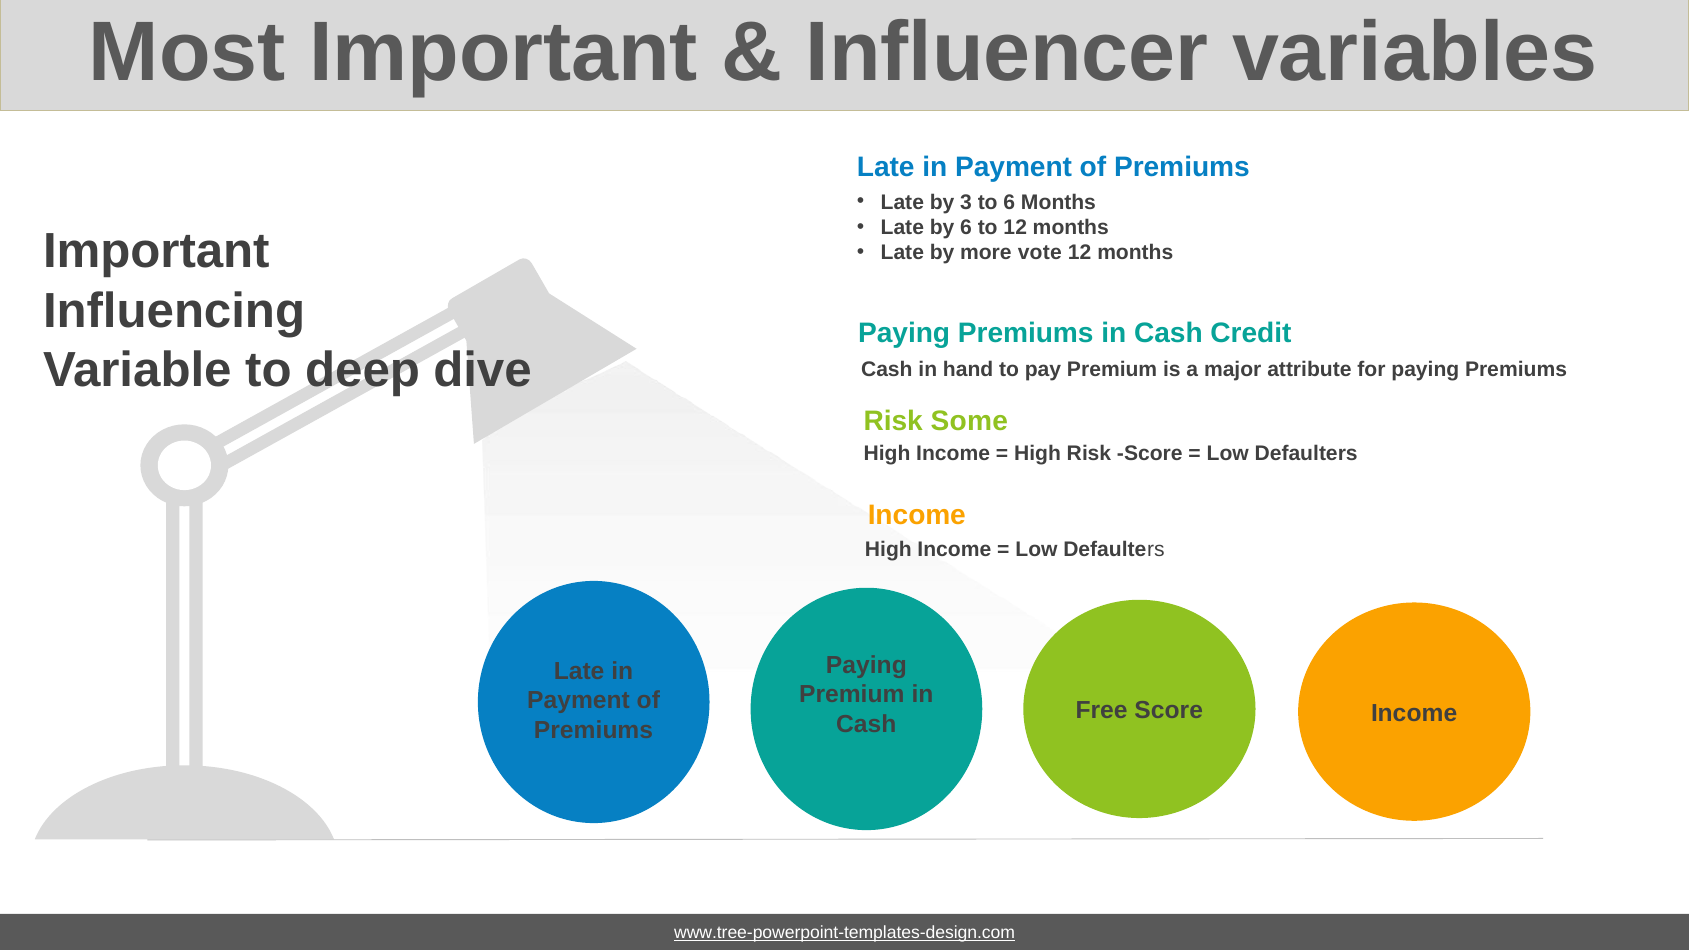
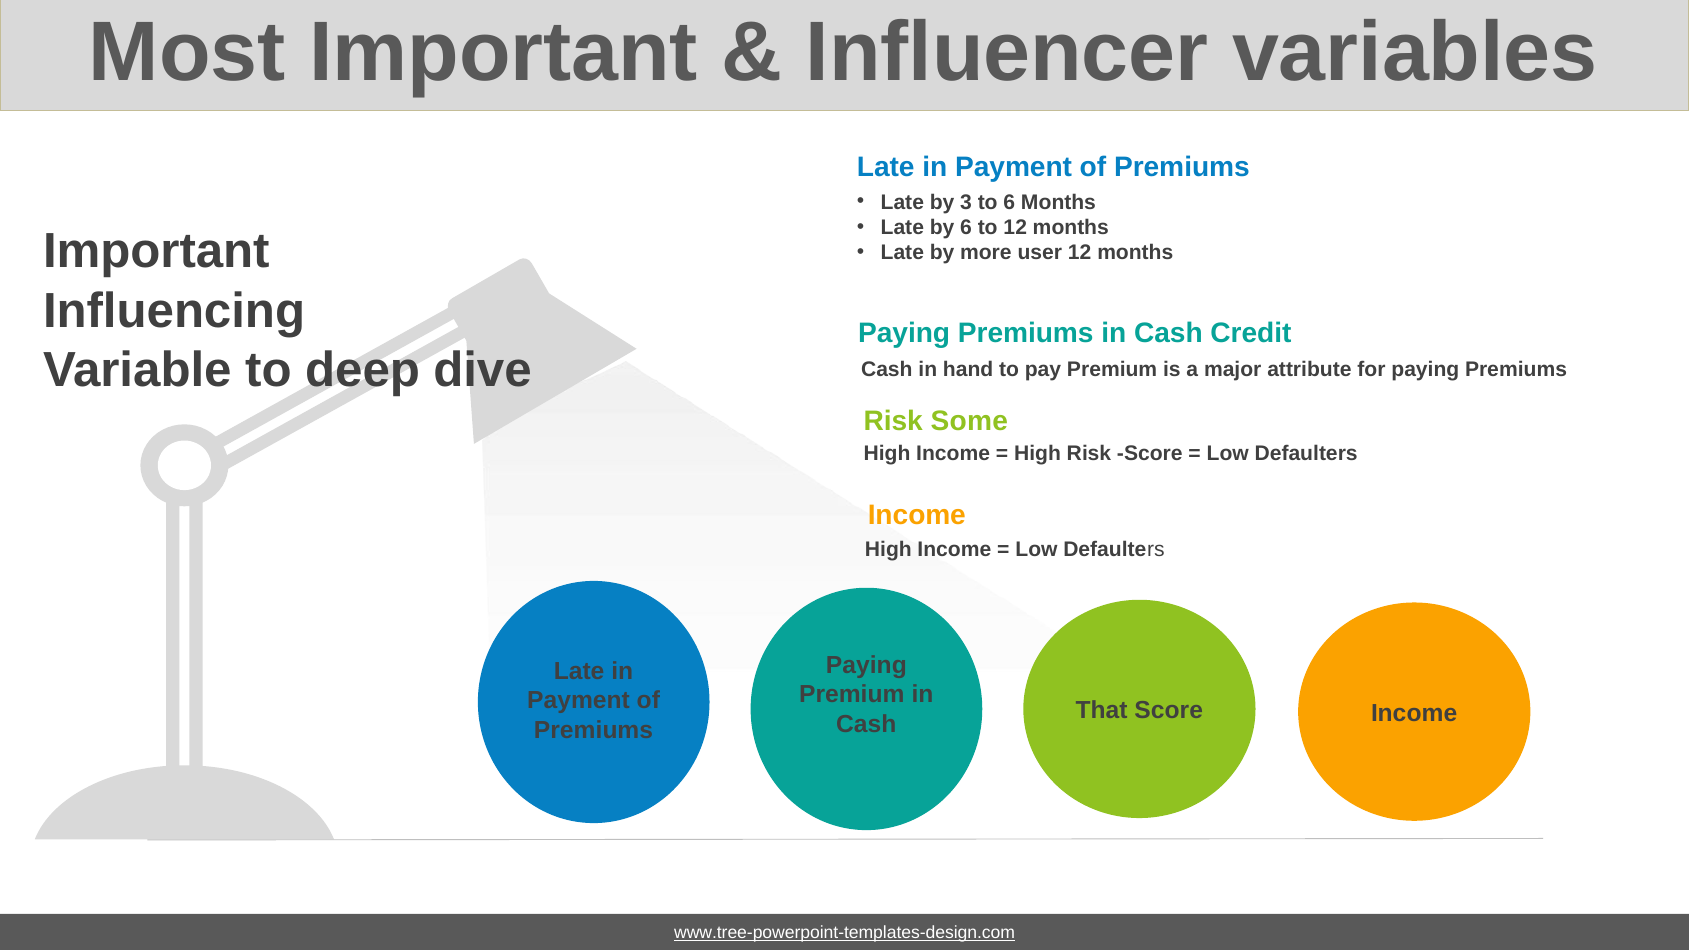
vote: vote -> user (1040, 253)
Free: Free -> That (1102, 711)
